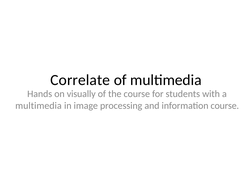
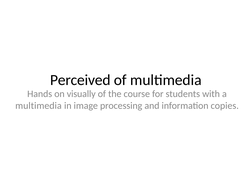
Correlate: Correlate -> Perceived (80, 80)
information course: course -> copies (225, 106)
